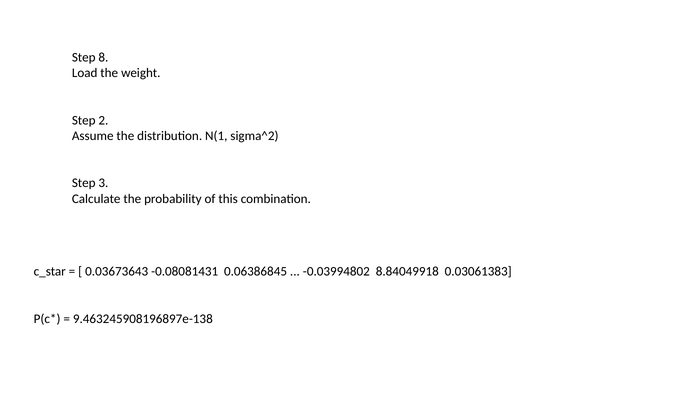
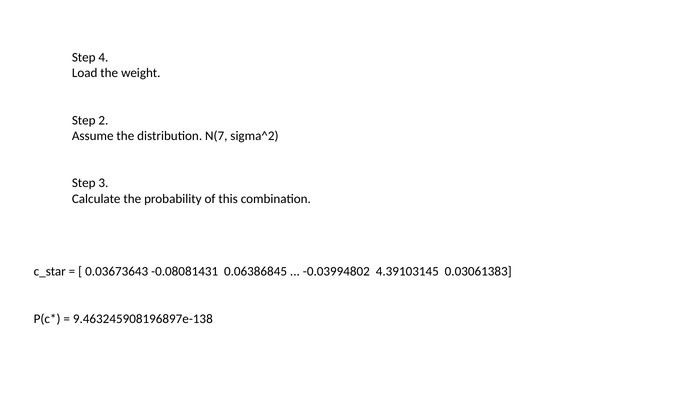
8: 8 -> 4 (103, 57)
N(1: N(1 -> N(7 (216, 136)
8.84049918: 8.84049918 -> 4.39103145 (407, 272)
